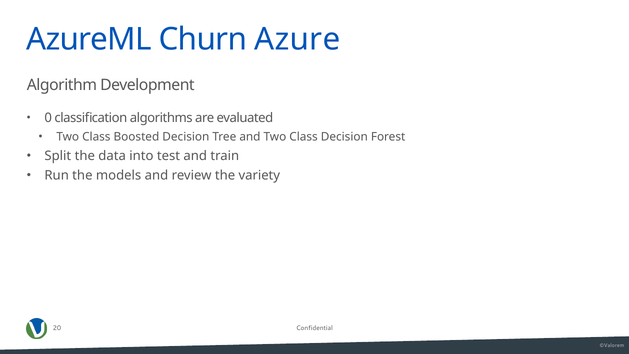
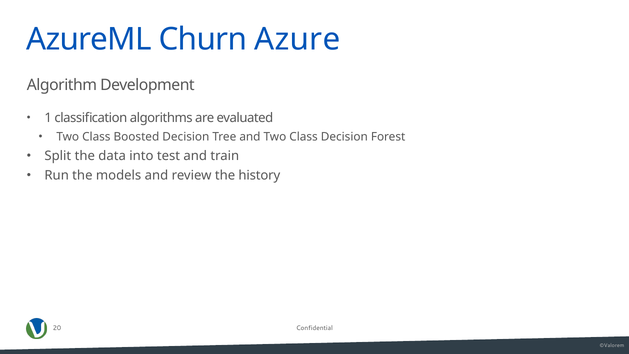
0: 0 -> 1 (48, 118)
variety: variety -> history (259, 176)
